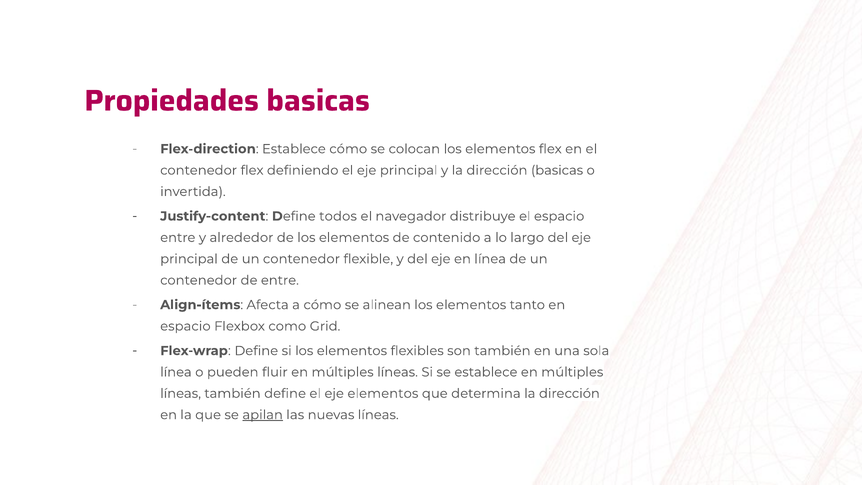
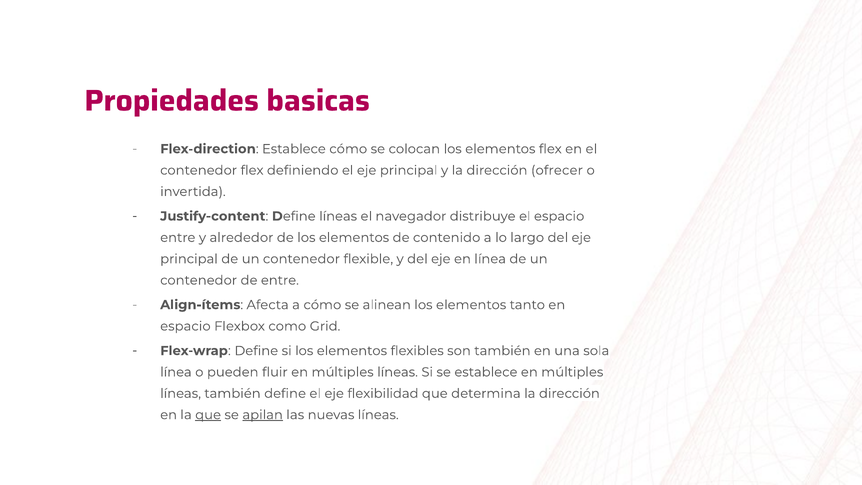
dirección basicas: basicas -> ofrecer (557, 170)
Define todos: todos -> líneas (338, 216)
eje elementos: elementos -> flexibilidad (383, 393)
que underline: none -> present (208, 415)
